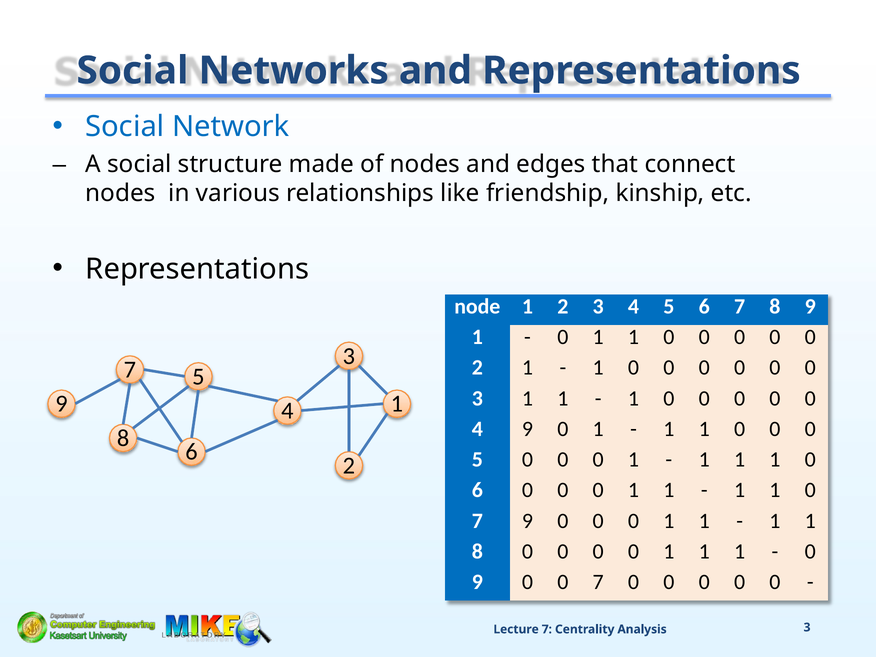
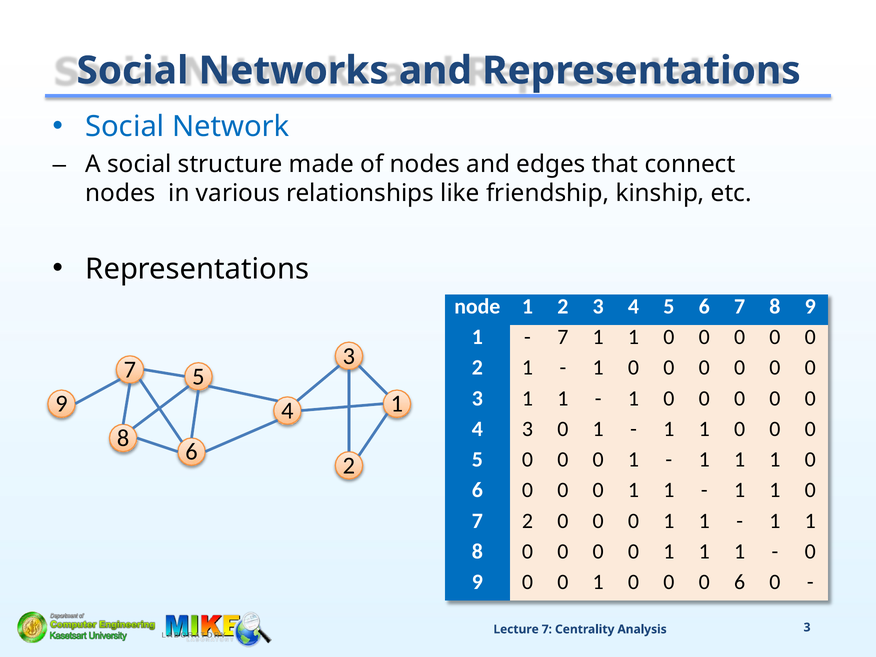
0: 0 -> 7 (563, 337)
9: 9 -> 3 (527, 429)
7 9: 9 -> 2 (527, 521)
9 0 0 7: 7 -> 1 (598, 582)
0: 0 -> 6 (740, 582)
